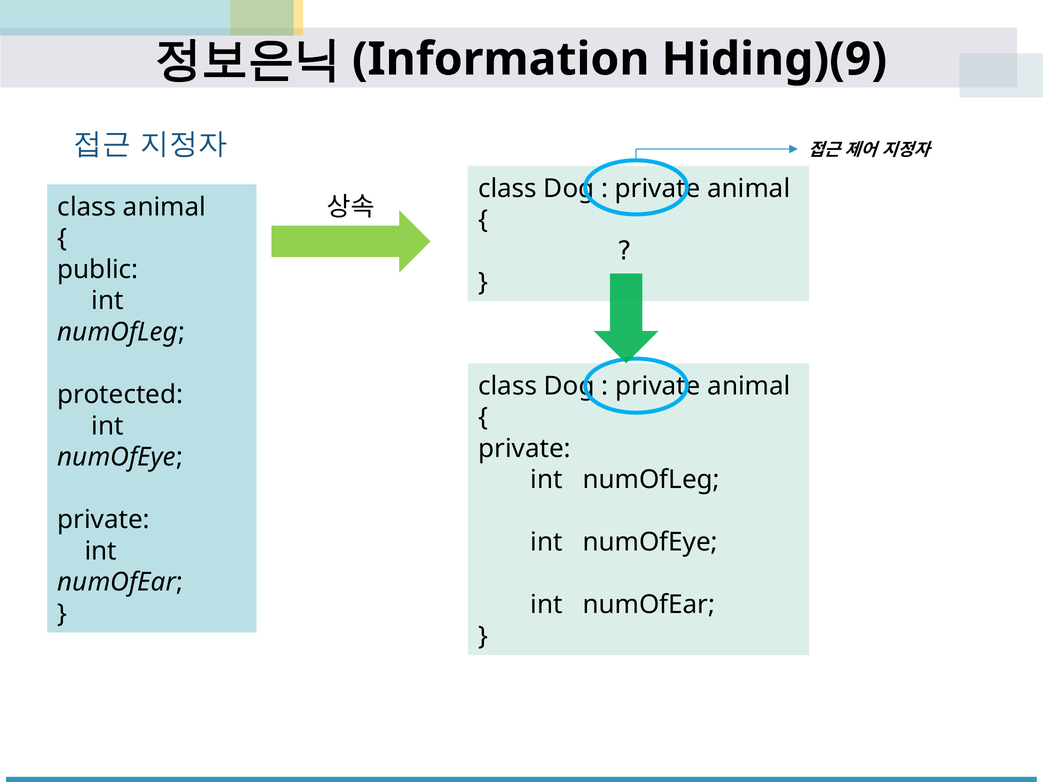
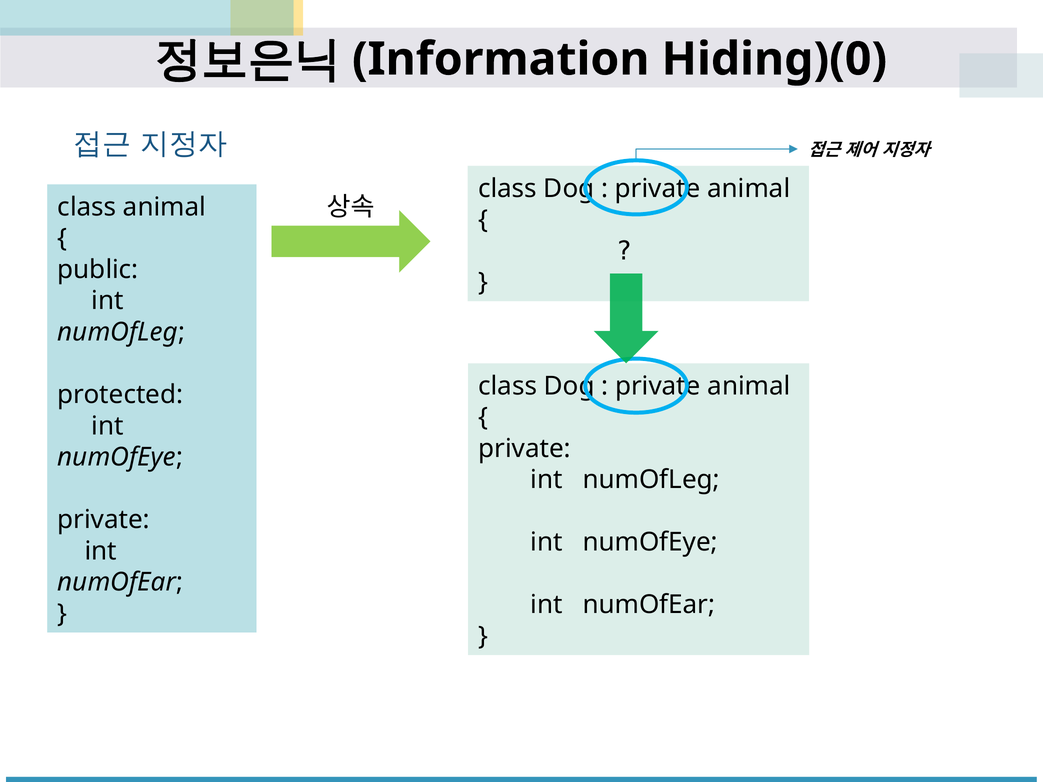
Hiding)(9: Hiding)(9 -> Hiding)(0 (774, 59)
